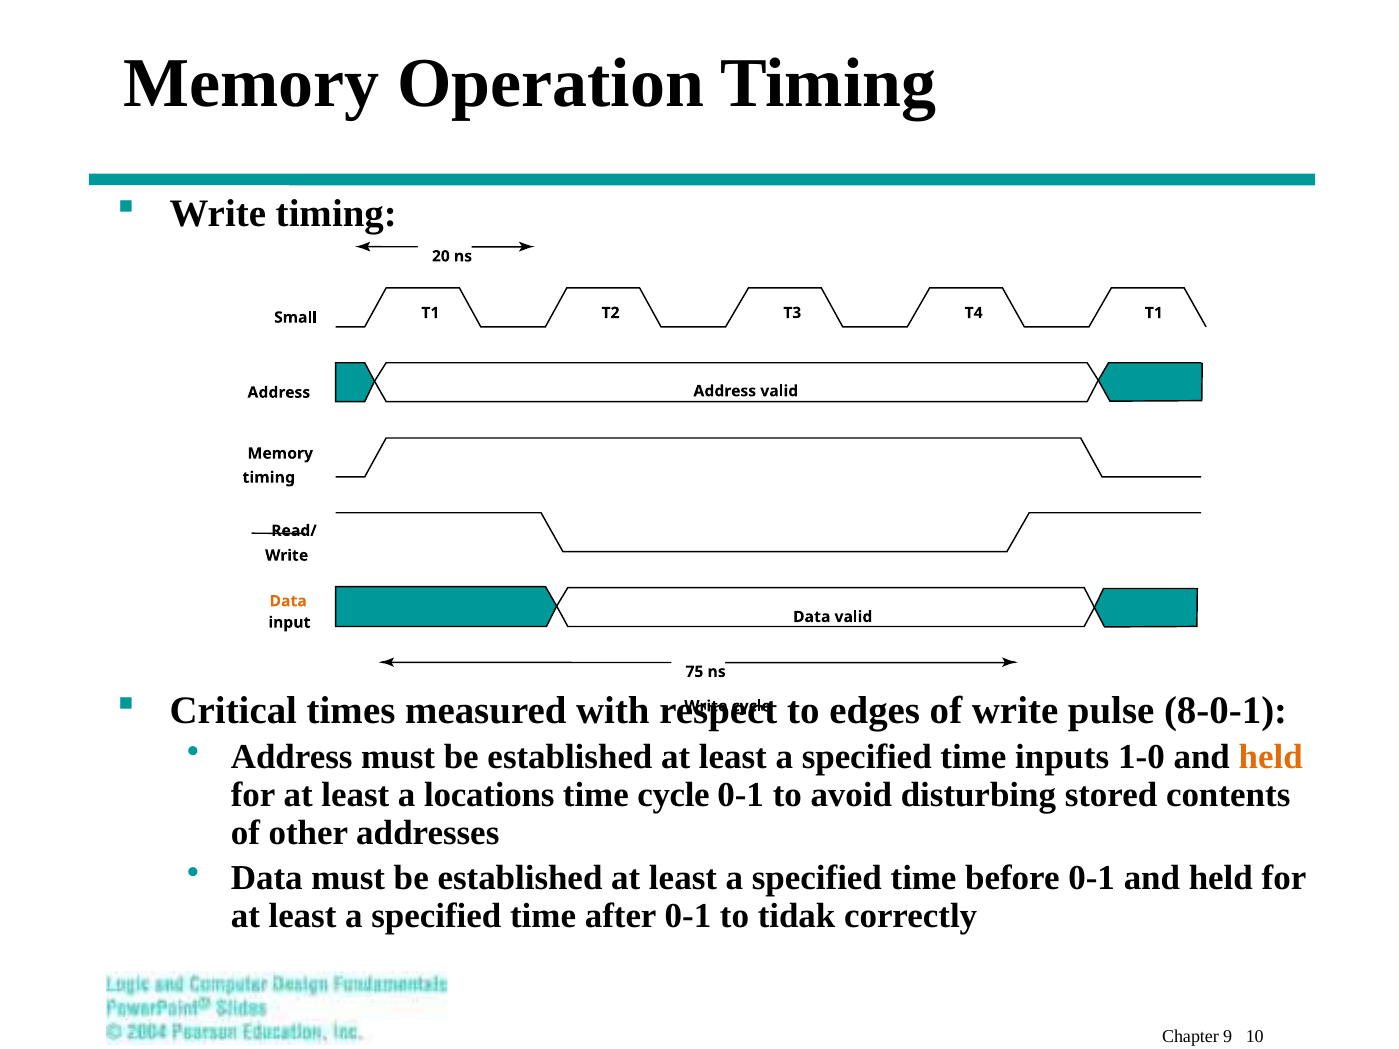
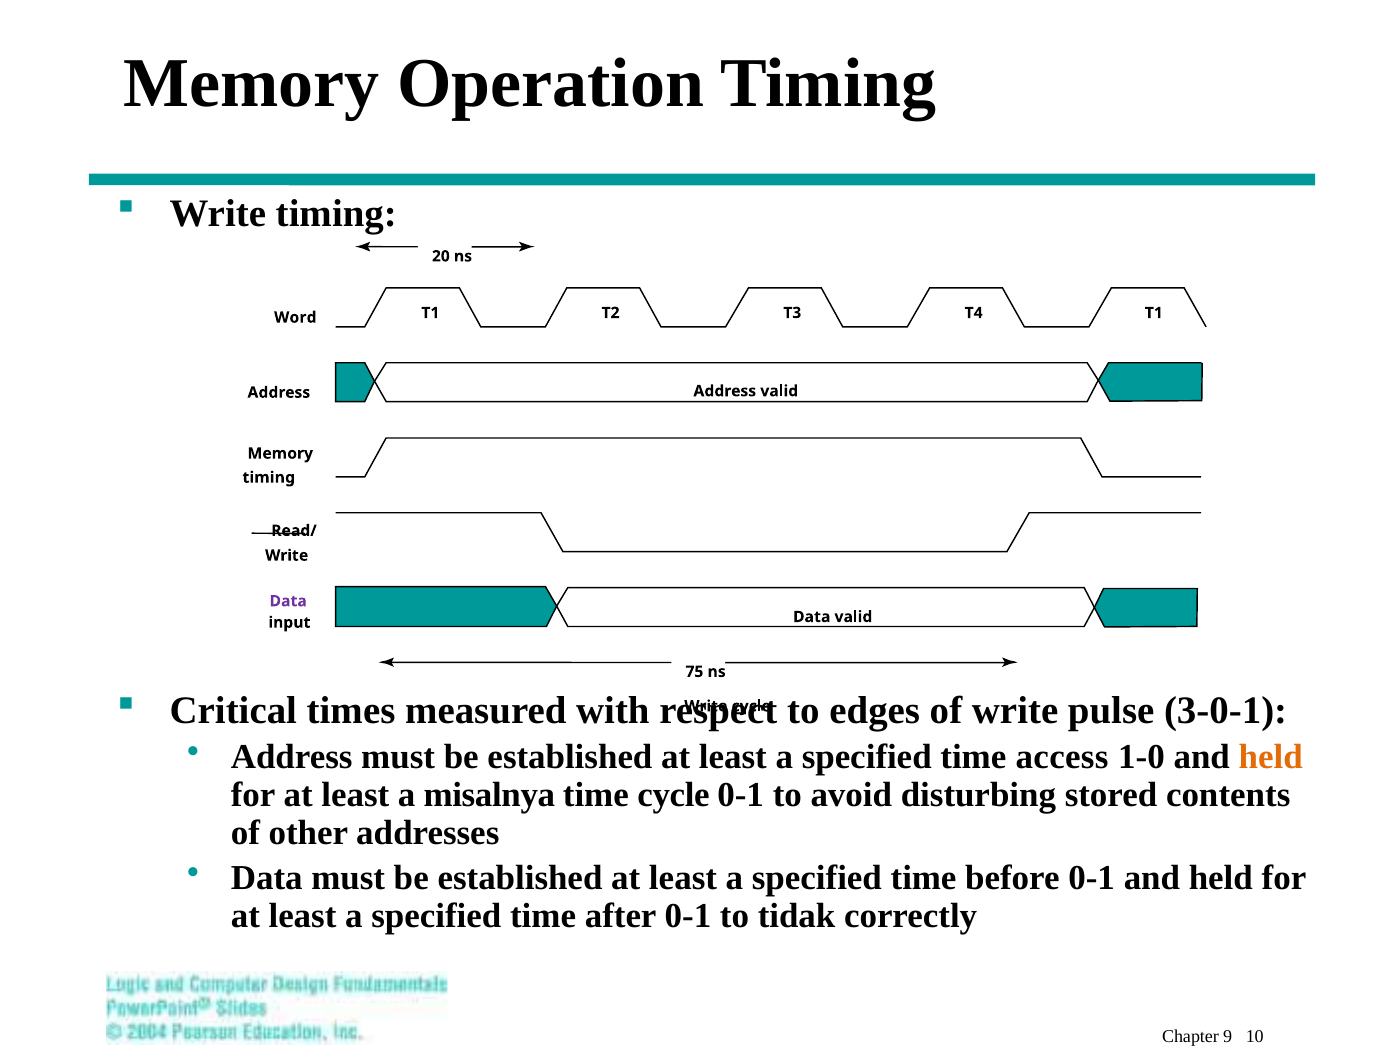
Small: Small -> Word (295, 318)
Data colour: orange -> purple (288, 601)
8-0-1: 8-0-1 -> 3-0-1 (1226, 711)
inputs: inputs -> access (1062, 758)
locations: locations -> misalnya (489, 795)
